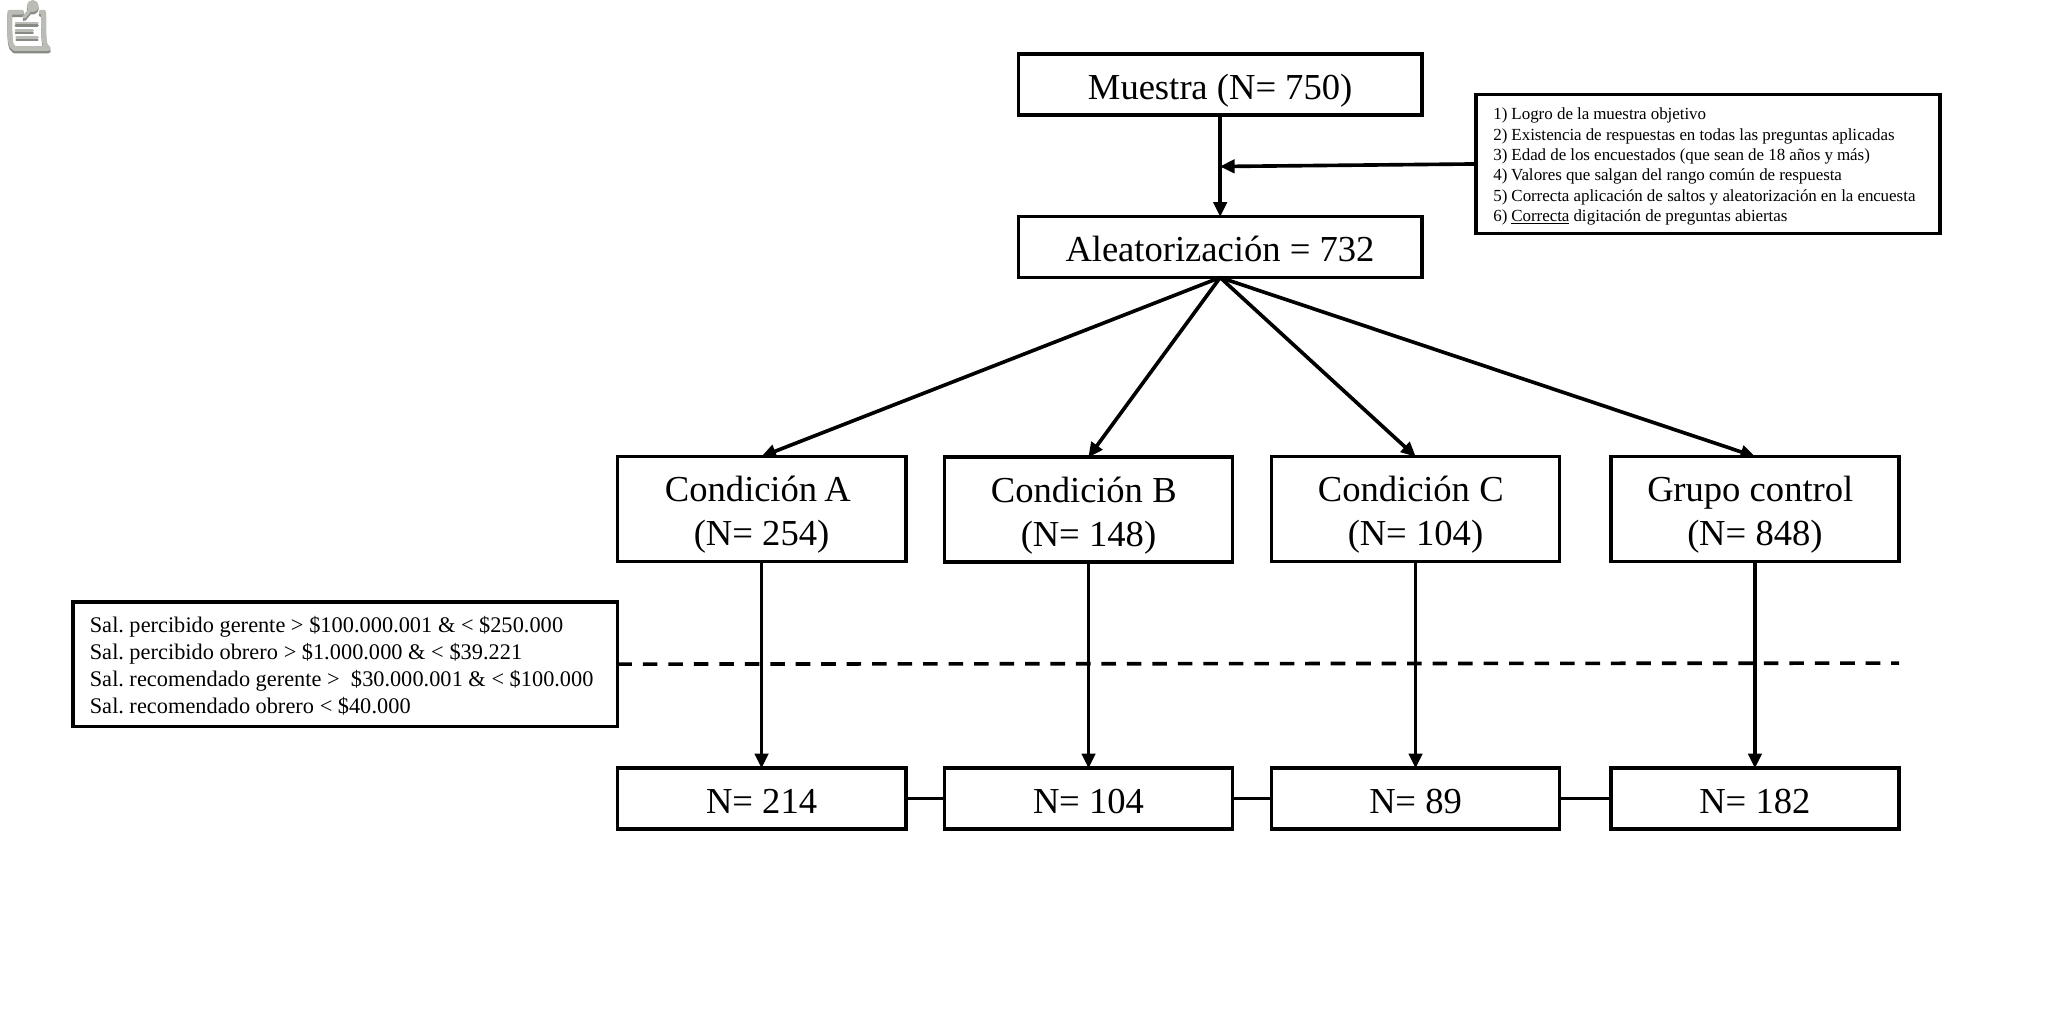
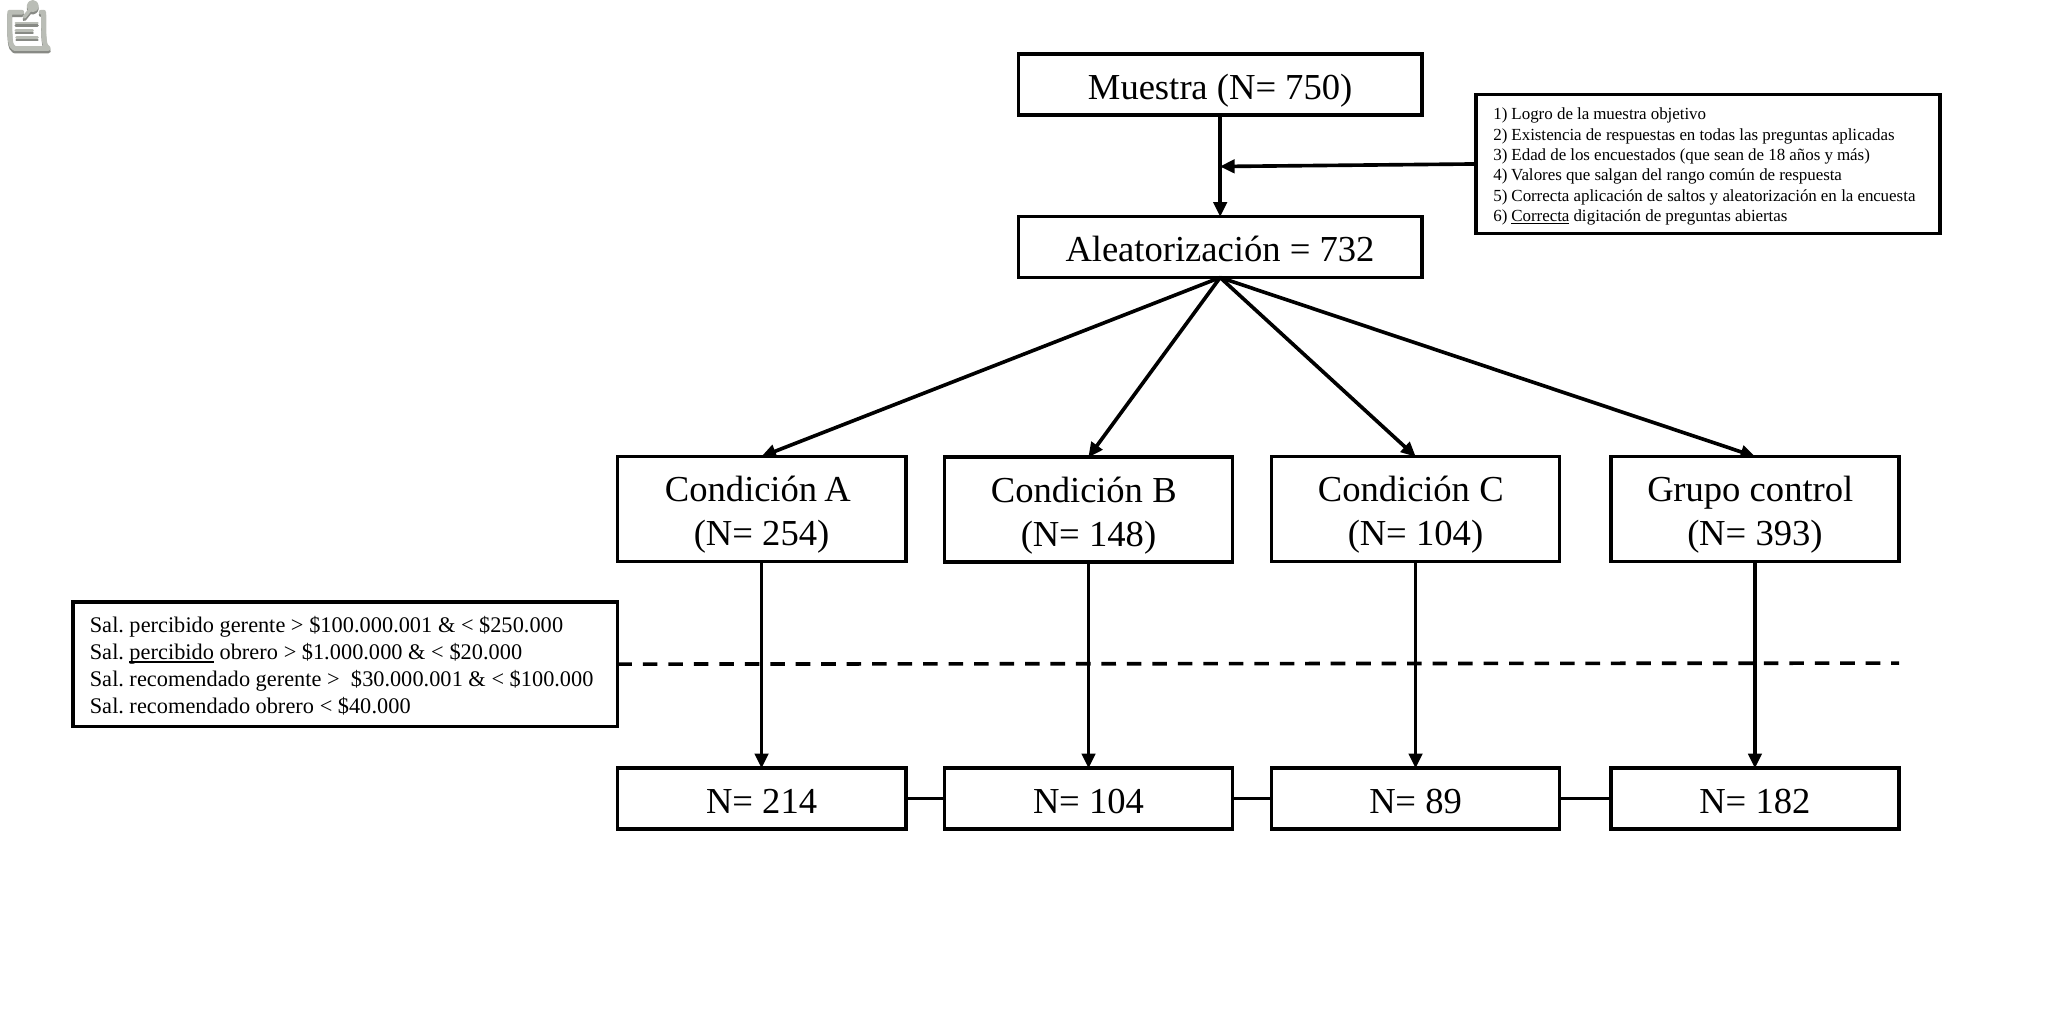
848: 848 -> 393 (1789, 534)
percibido underline: none -> present (172, 652)
$39.221: $39.221 -> $20.000 (486, 652)
